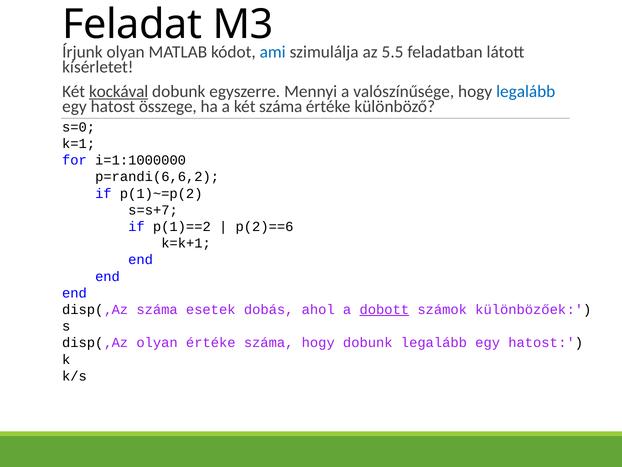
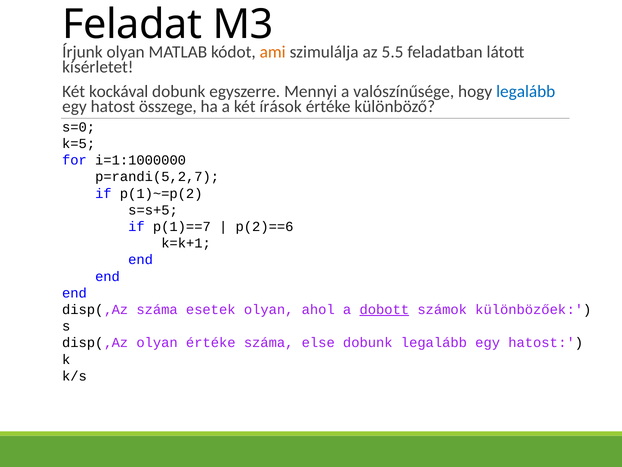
ami colour: blue -> orange (273, 52)
kockával underline: present -> none (119, 91)
két száma: száma -> írások (281, 106)
k=1: k=1 -> k=5 (79, 144)
p=randi(6,6,2: p=randi(6,6,2 -> p=randi(5,2,7 (157, 177)
s=s+7: s=s+7 -> s=s+5 (153, 210)
p(1)==2: p(1)==2 -> p(1)==7 (182, 226)
esetek dobás: dobás -> olyan (269, 309)
száma hogy: hogy -> else (318, 342)
